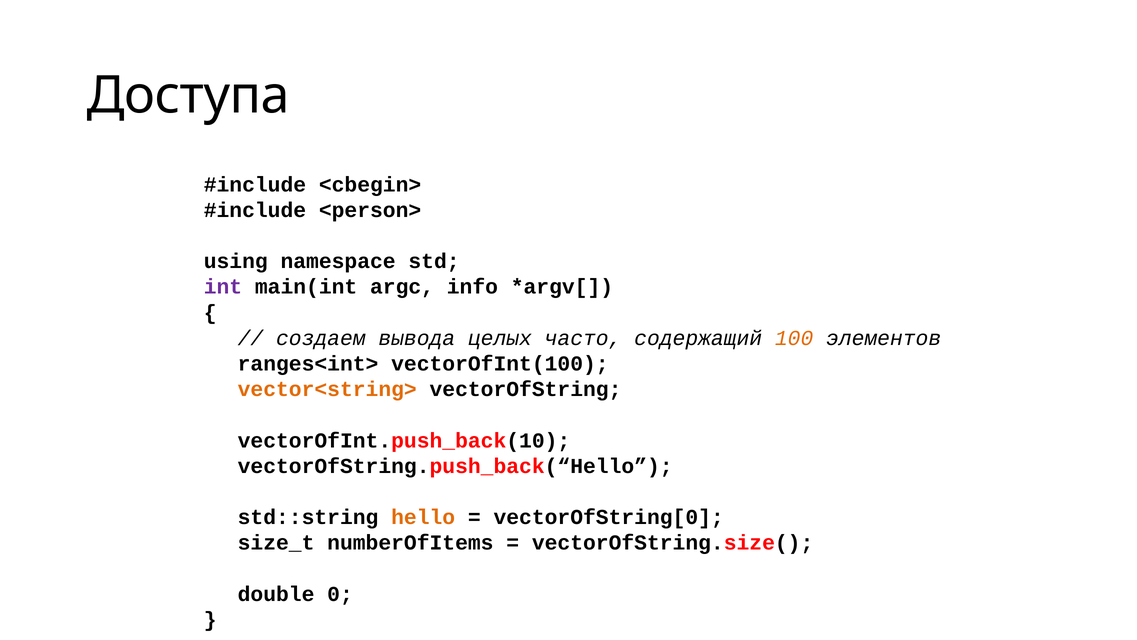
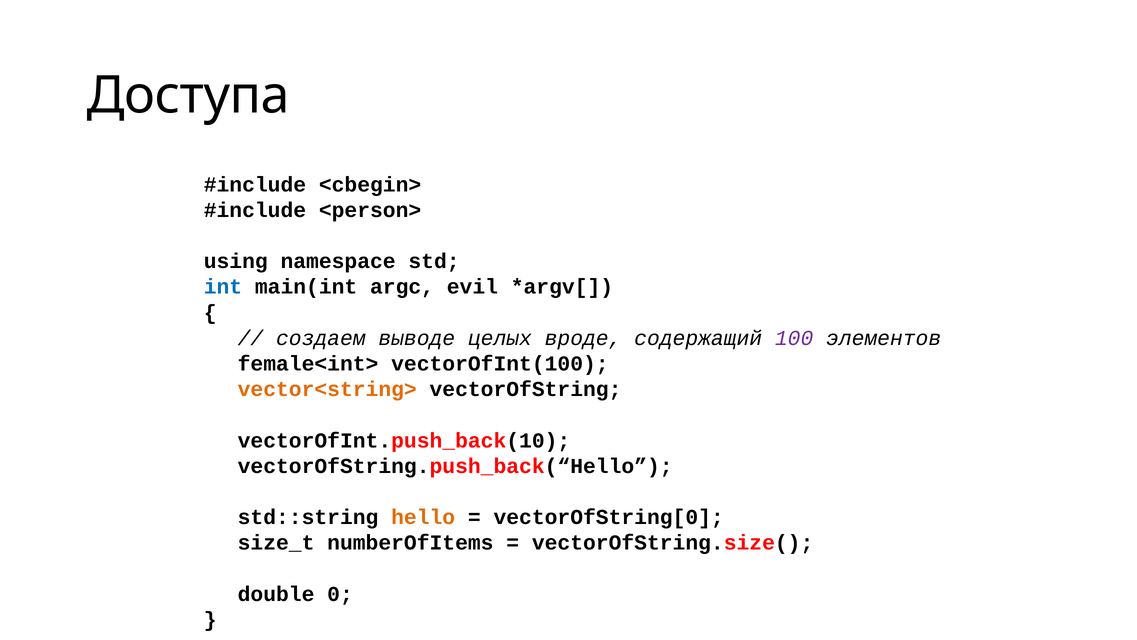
int colour: purple -> blue (223, 287)
info: info -> evil (472, 287)
вывода: вывода -> выводе (417, 338)
часто: часто -> вроде (583, 338)
100 colour: orange -> purple (794, 338)
ranges<int>: ranges<int> -> female<int> (308, 364)
